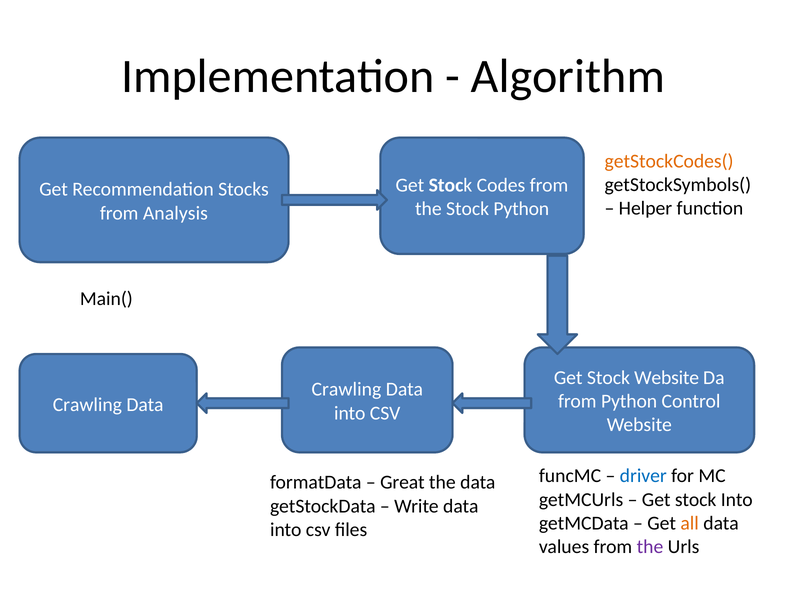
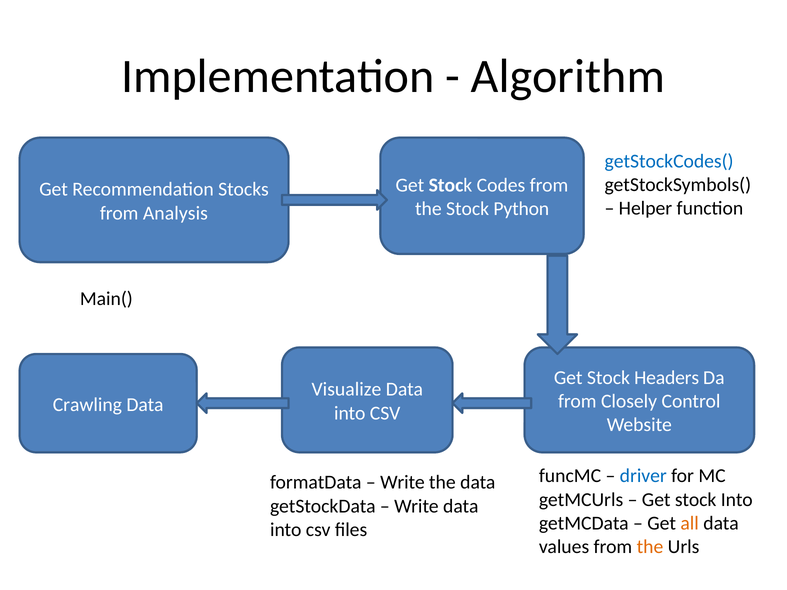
getStockCodes( colour: orange -> blue (669, 161)
Stock Website: Website -> Headers (667, 378)
Crawling: Crawling -> Visualize (346, 390)
from Python: Python -> Closely (629, 401)
Great: Great -> Write (402, 483)
the colour: purple -> orange (650, 547)
